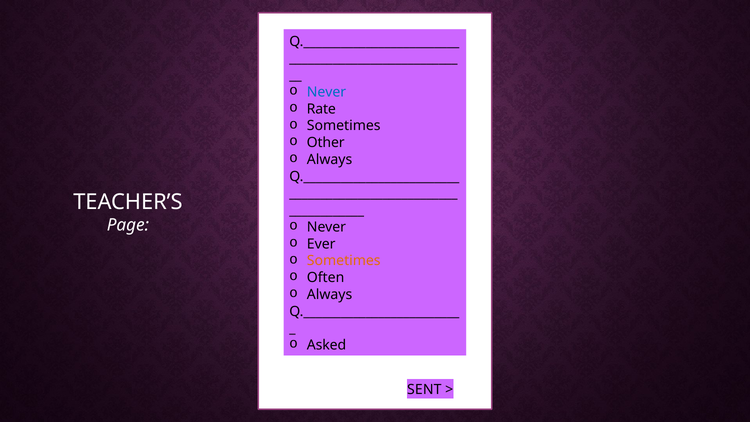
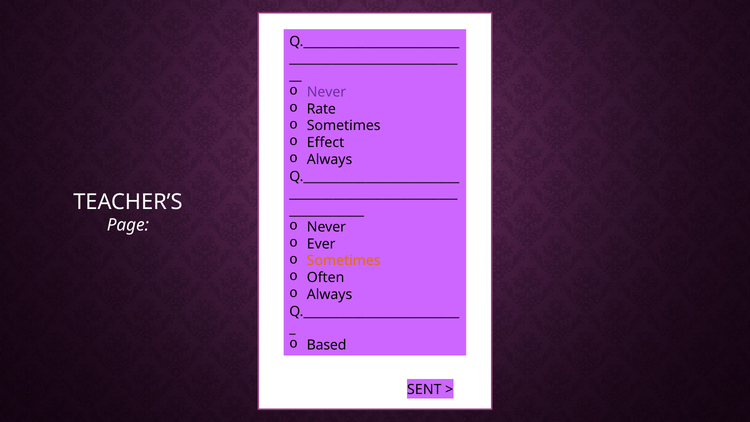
Never colour: blue -> purple (326, 92)
Other: Other -> Effect (326, 143)
Asked: Asked -> Based (327, 345)
